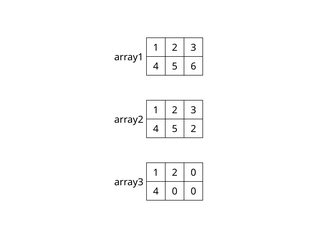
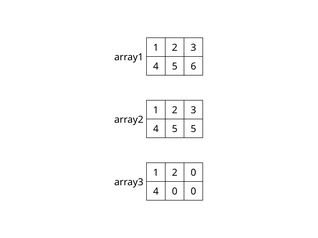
5 2: 2 -> 5 (193, 129)
